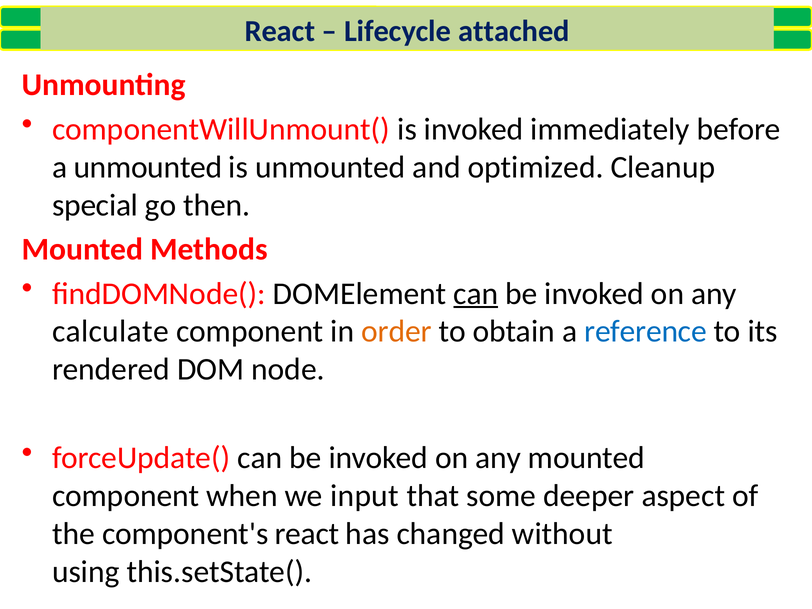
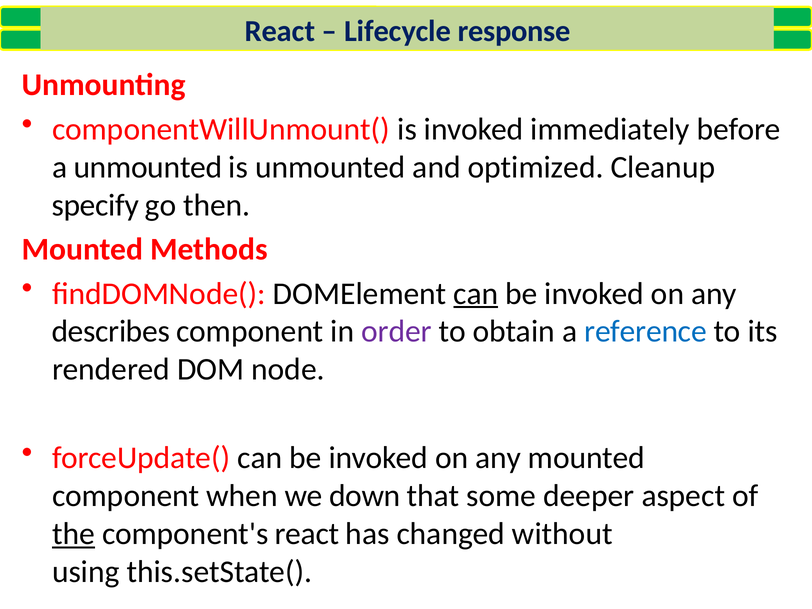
attached: attached -> response (514, 31)
special: special -> specify (95, 205)
calculate: calculate -> describes (111, 332)
order colour: orange -> purple (397, 332)
input: input -> down (365, 496)
the underline: none -> present (74, 534)
